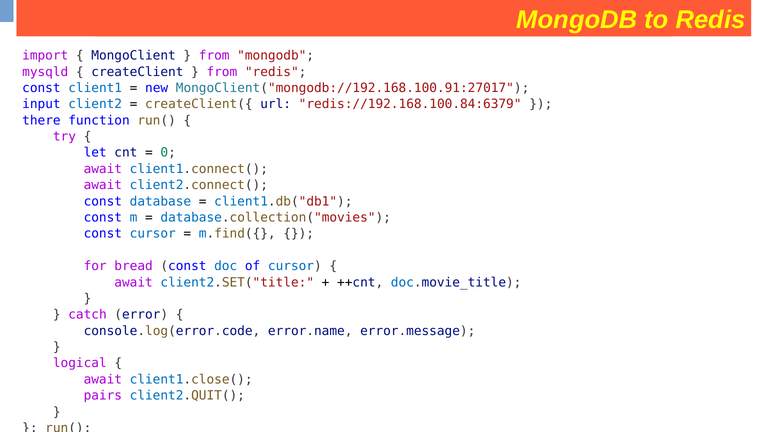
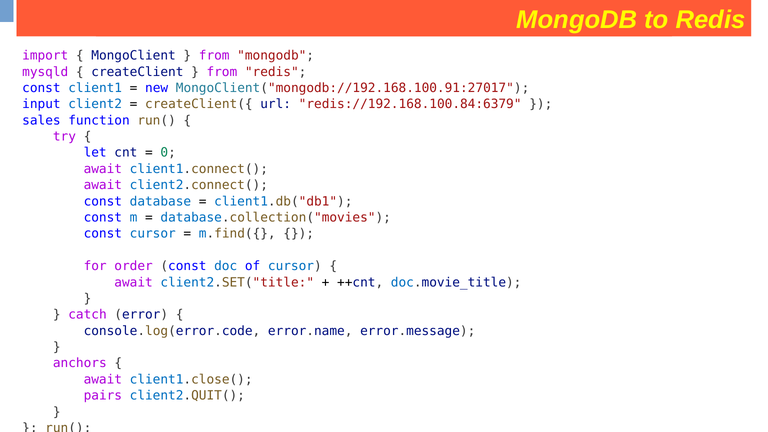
there: there -> sales (41, 120)
bread: bread -> order (134, 266)
logical: logical -> anchors (80, 363)
